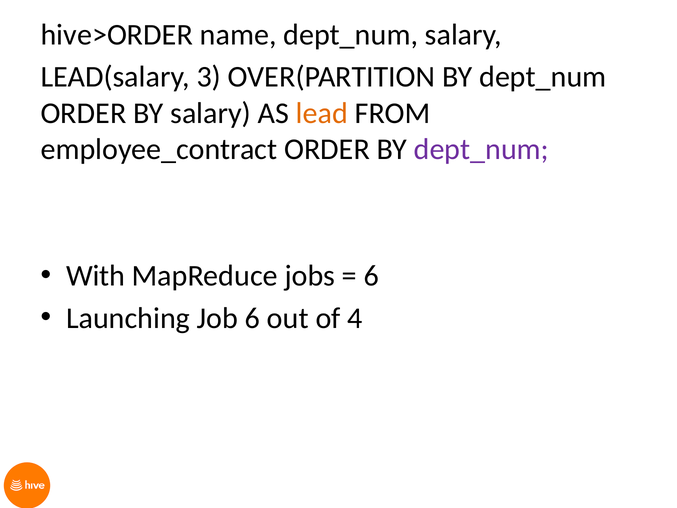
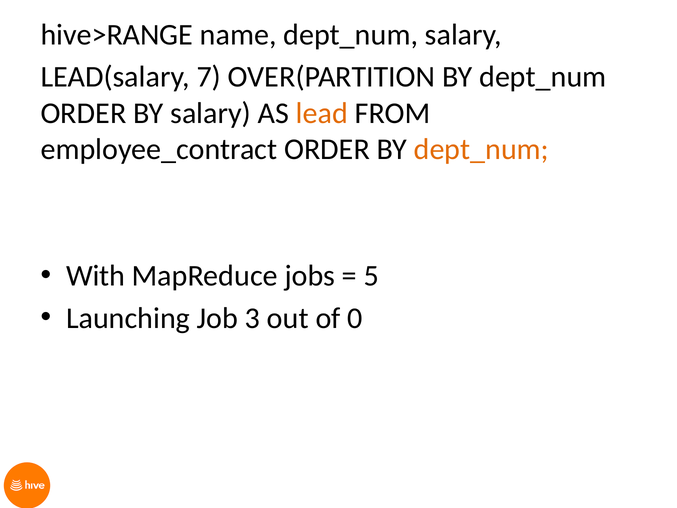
hive>ORDER: hive>ORDER -> hive>RANGE (117, 35)
3: 3 -> 7 (209, 77)
dept_num colour: purple -> orange (481, 149)
6: 6 -> 5 (371, 276)
Job 6: 6 -> 3 (253, 318)
4: 4 -> 0 (355, 318)
